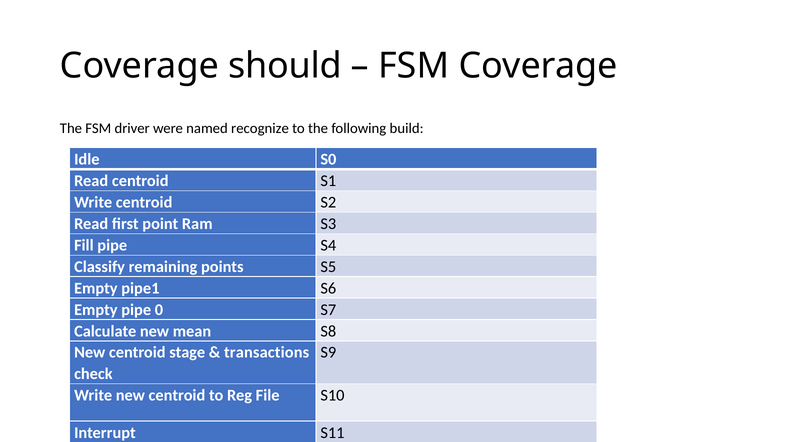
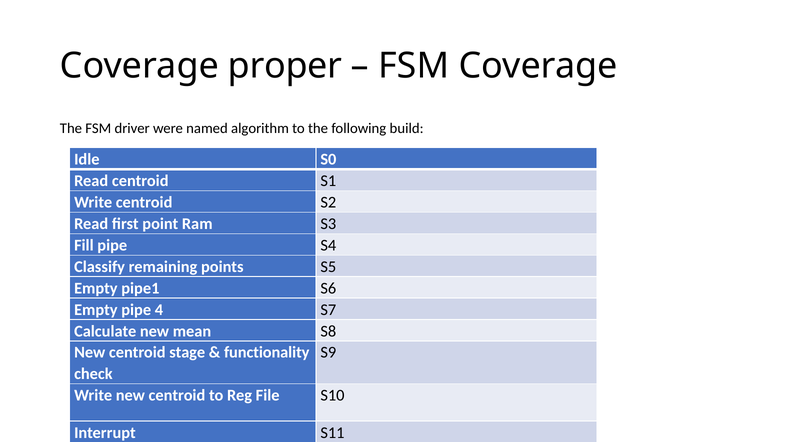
should: should -> proper (285, 66)
recognize: recognize -> algorithm (260, 128)
0: 0 -> 4 (159, 309)
transactions: transactions -> functionality (267, 352)
